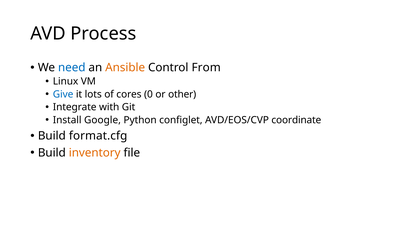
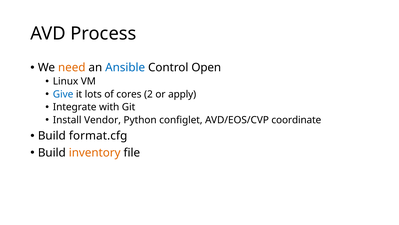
need colour: blue -> orange (72, 67)
Ansible colour: orange -> blue (125, 67)
From: From -> Open (206, 67)
0: 0 -> 2 (148, 94)
other: other -> apply (182, 94)
Google: Google -> Vendor (103, 120)
